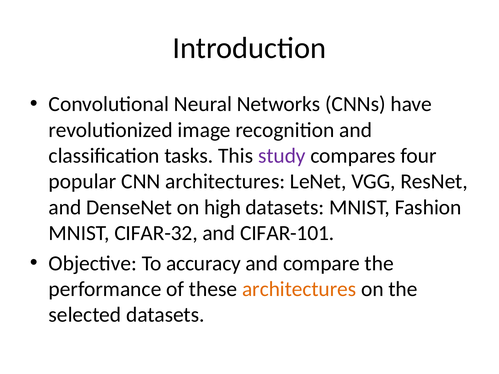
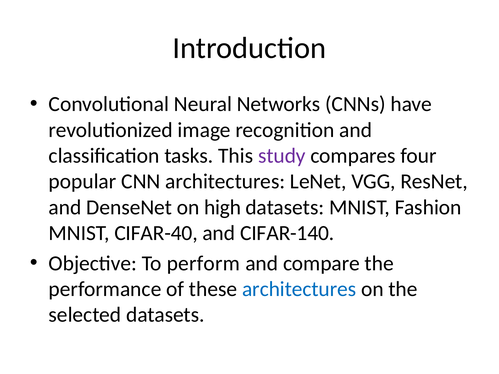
CIFAR-32: CIFAR-32 -> CIFAR-40 (156, 233)
CIFAR-101: CIFAR-101 -> CIFAR-140 (287, 233)
accuracy: accuracy -> perform (203, 263)
architectures colour: orange -> blue (299, 289)
